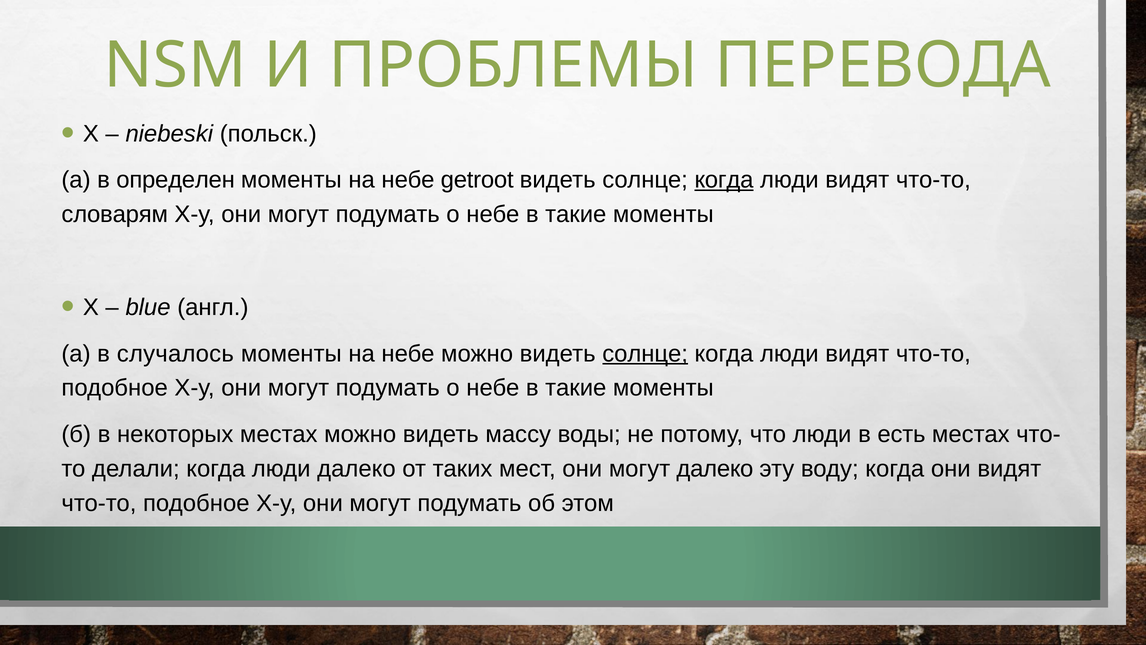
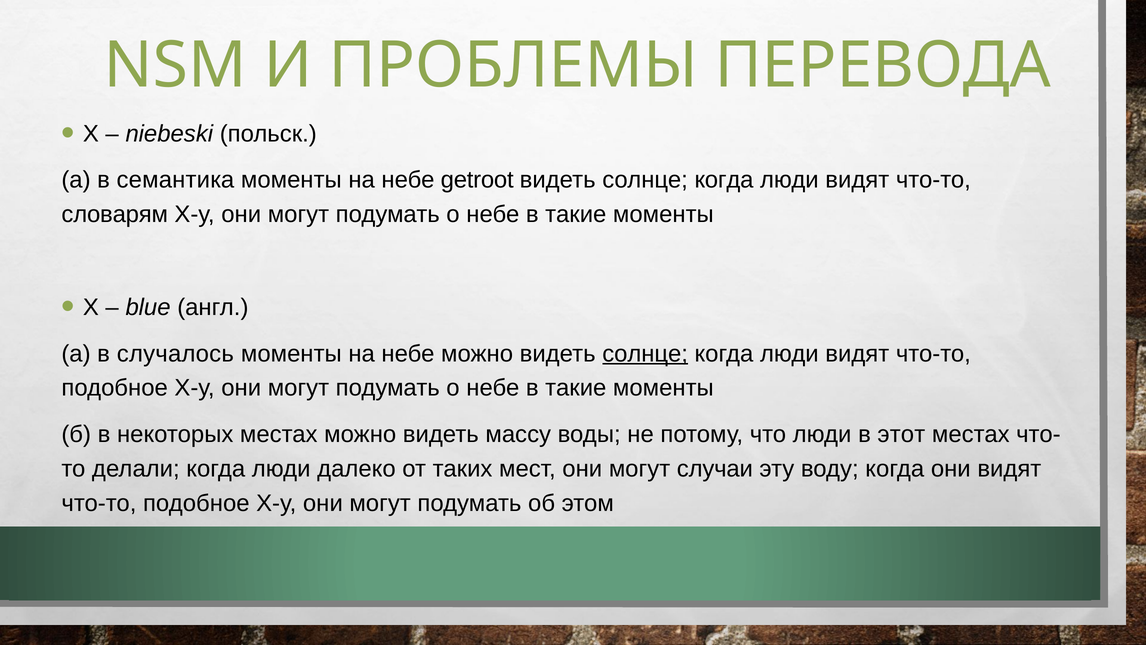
определен: определен -> семантика (175, 180)
когда underline: present -> none (724, 180)
есть: есть -> этот (901, 434)
могут далеко: далеко -> случаи (715, 469)
